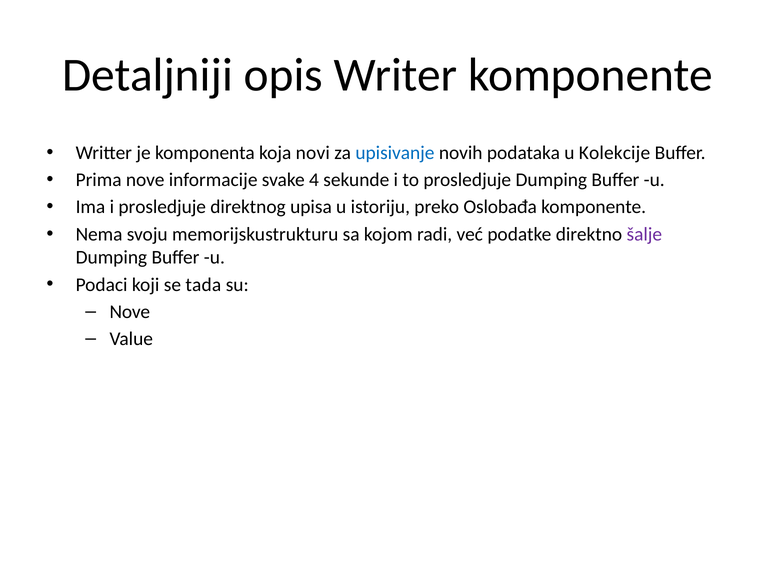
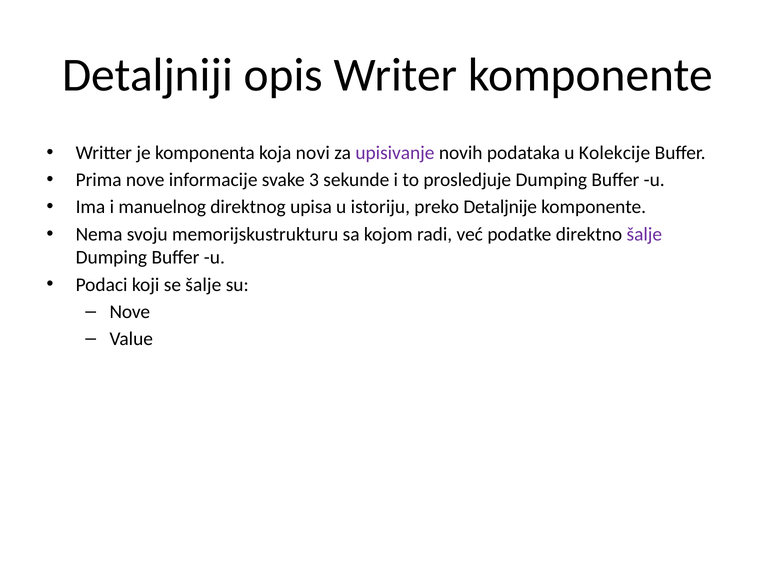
upisivanje colour: blue -> purple (395, 153)
4: 4 -> 3 (314, 180)
i prosledjuje: prosledjuje -> manuelnog (162, 207)
Oslobađa: Oslobađa -> Detaljnije (500, 207)
se tada: tada -> šalje (203, 285)
